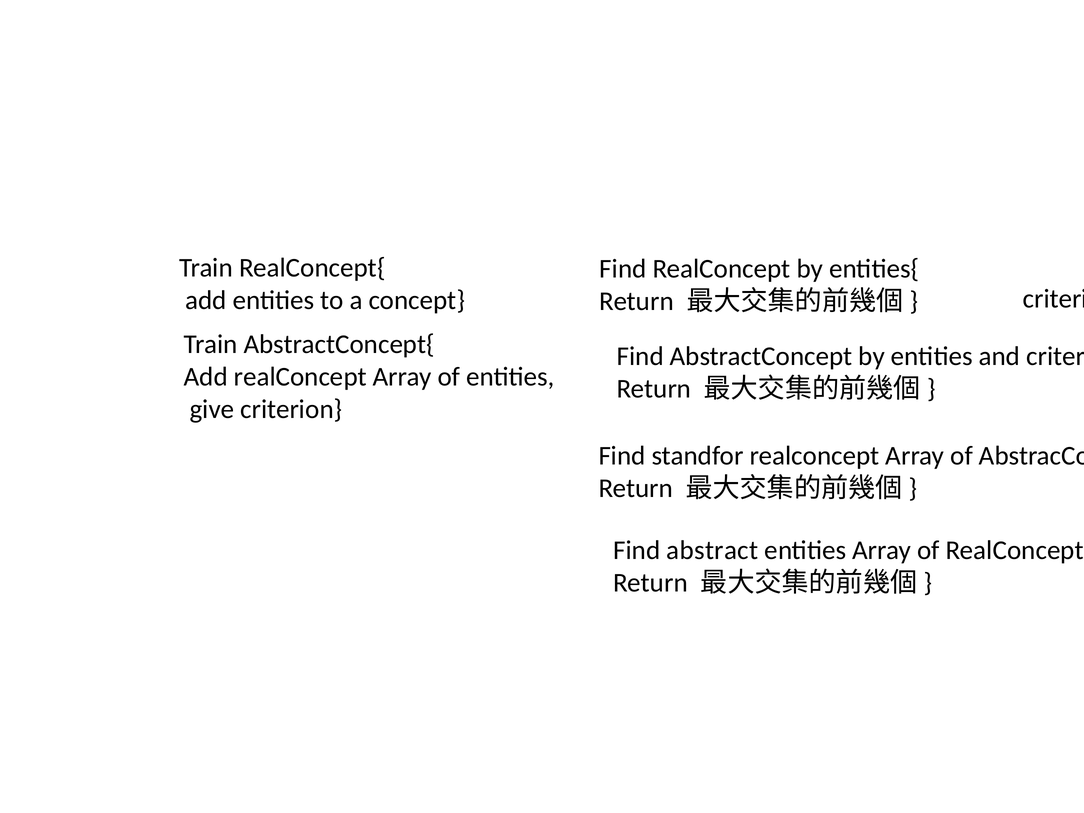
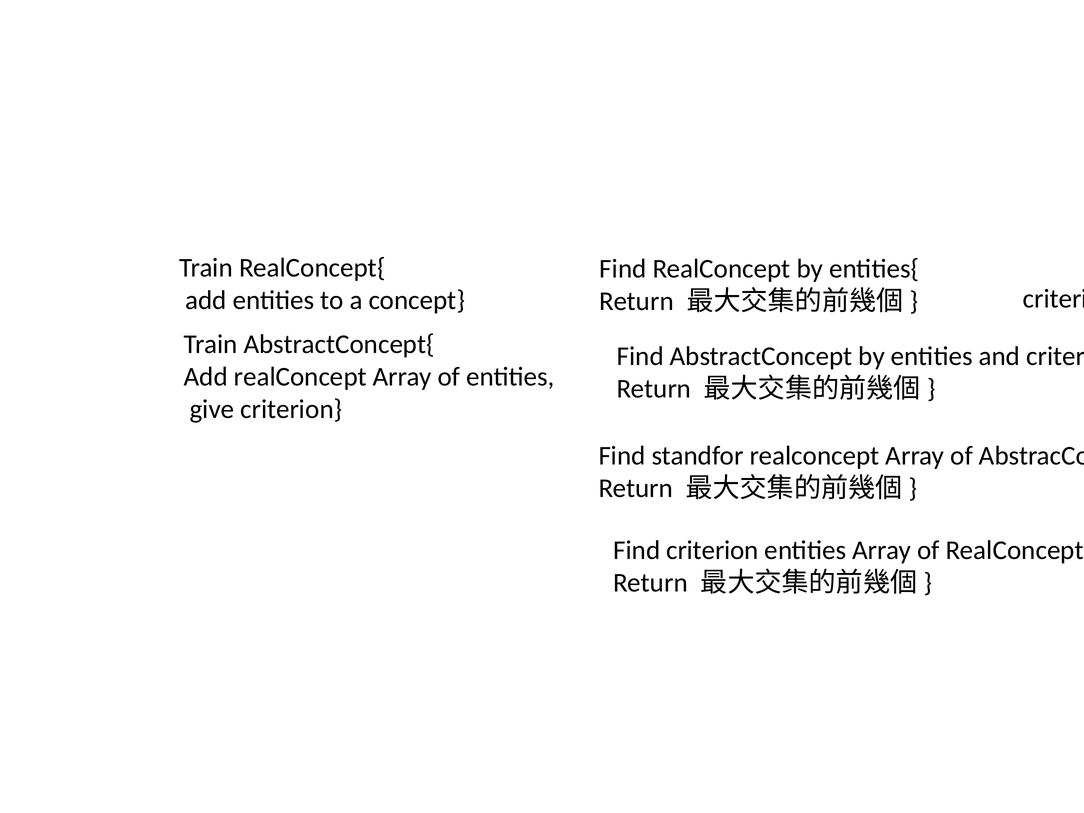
Find abstract: abstract -> criterion (713, 550)
